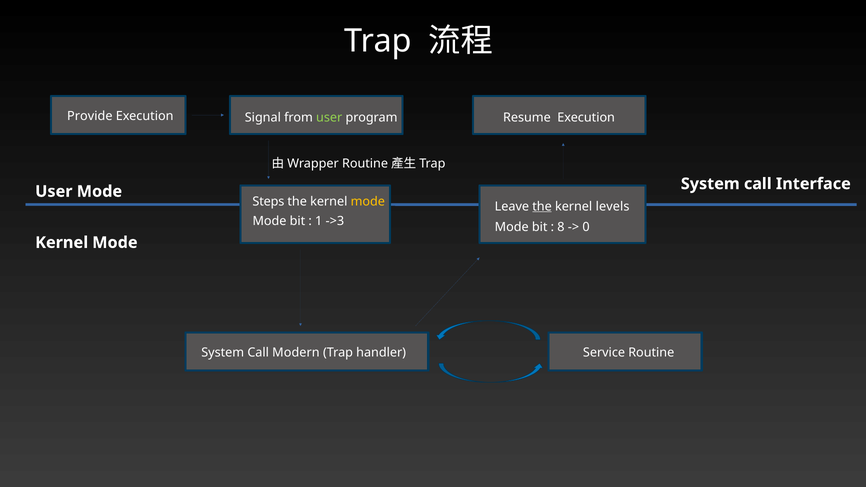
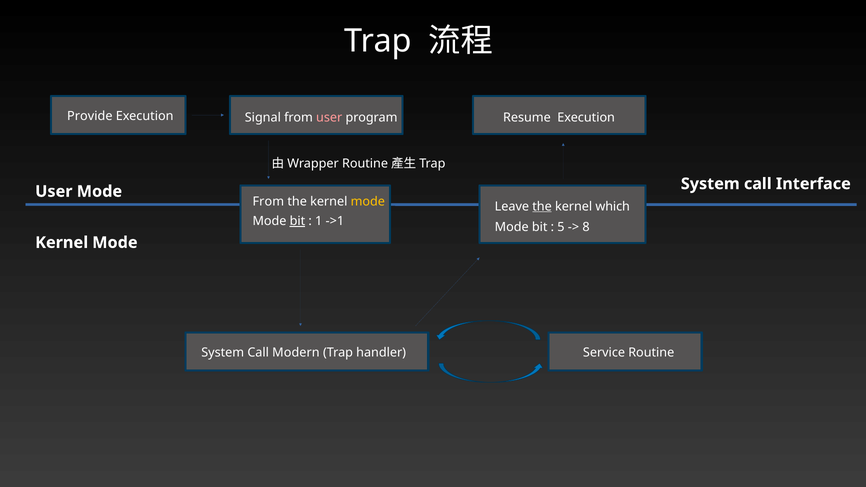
user colour: light green -> pink (329, 117)
Steps: Steps -> From (268, 202)
levels: levels -> which (613, 206)
bit underline: none -> present (297, 221)
->3: ->3 -> ->1 (335, 221)
8: 8 -> 5 (561, 227)
0: 0 -> 8 (586, 227)
